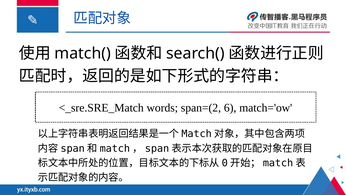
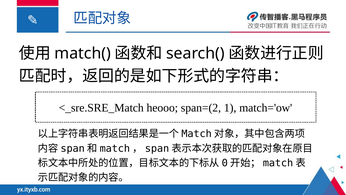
words: words -> heooo (162, 108)
6: 6 -> 1 (230, 108)
